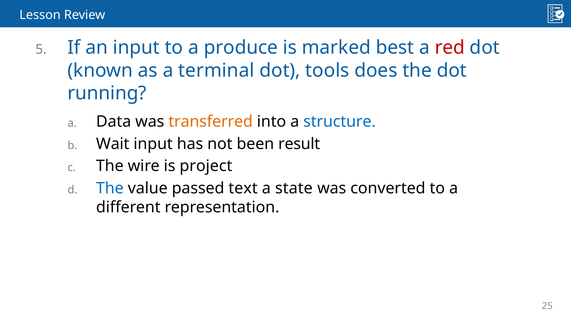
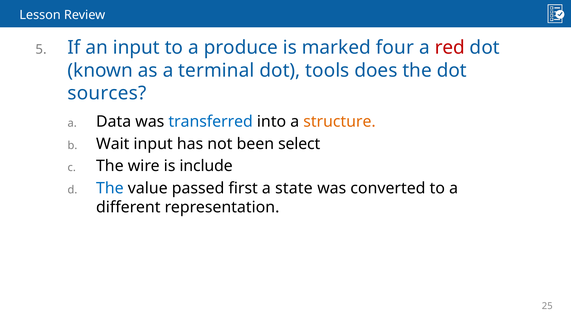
best: best -> four (395, 48)
running: running -> sources (107, 93)
transferred colour: orange -> blue (211, 122)
structure colour: blue -> orange (339, 122)
result: result -> select (299, 144)
project: project -> include (206, 166)
text: text -> first (243, 188)
